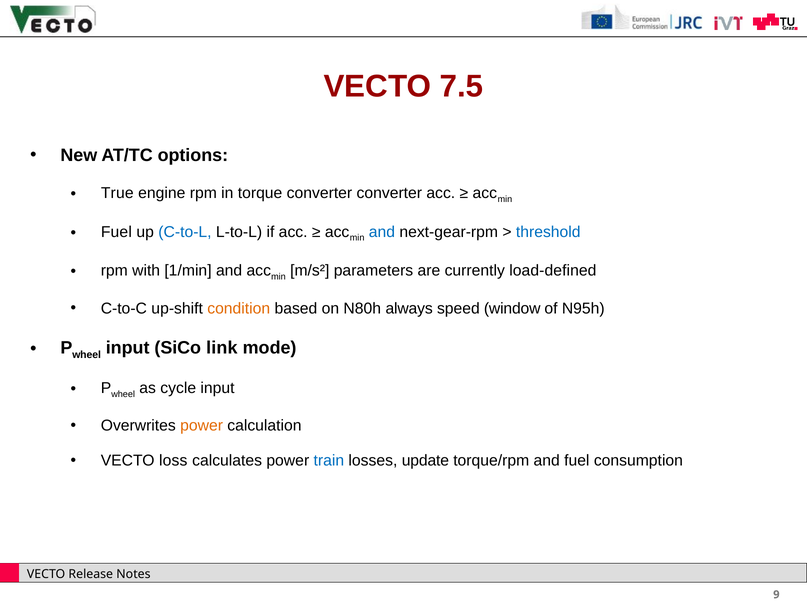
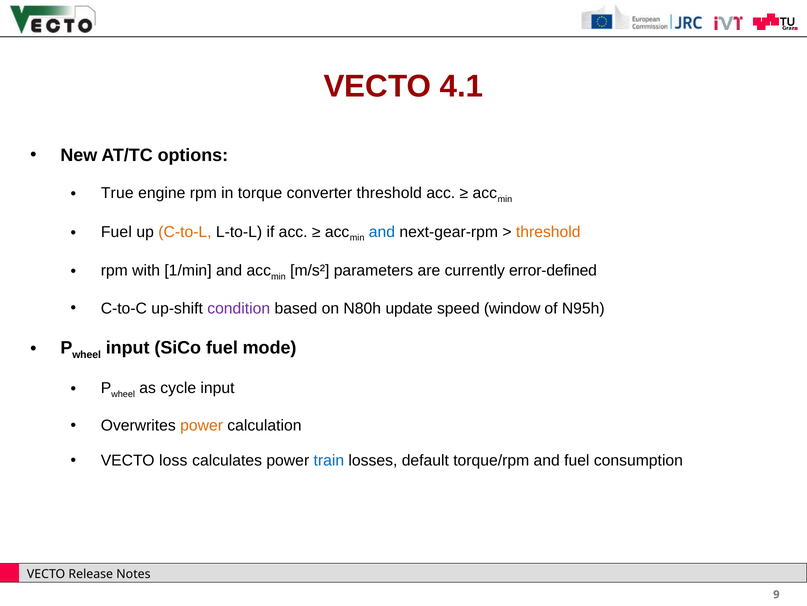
7.5: 7.5 -> 4.1 (461, 86)
converter converter: converter -> threshold (389, 193)
C-to-L colour: blue -> orange (185, 232)
threshold colour: blue -> orange (548, 232)
load-defined: load-defined -> error-defined (553, 270)
condition colour: orange -> purple (239, 308)
always: always -> update (409, 308)
SiCo link: link -> fuel (222, 347)
update: update -> default (425, 460)
